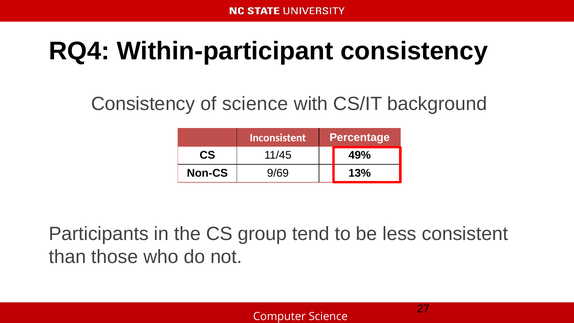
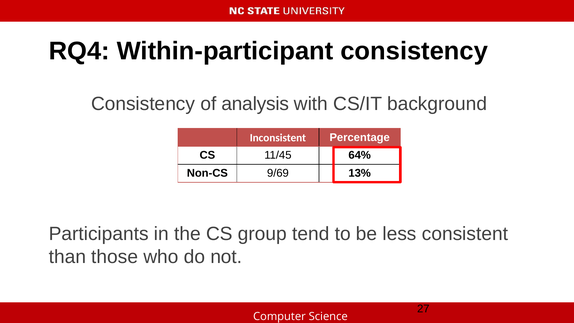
of science: science -> analysis (255, 104)
49%: 49% -> 64% (360, 155)
